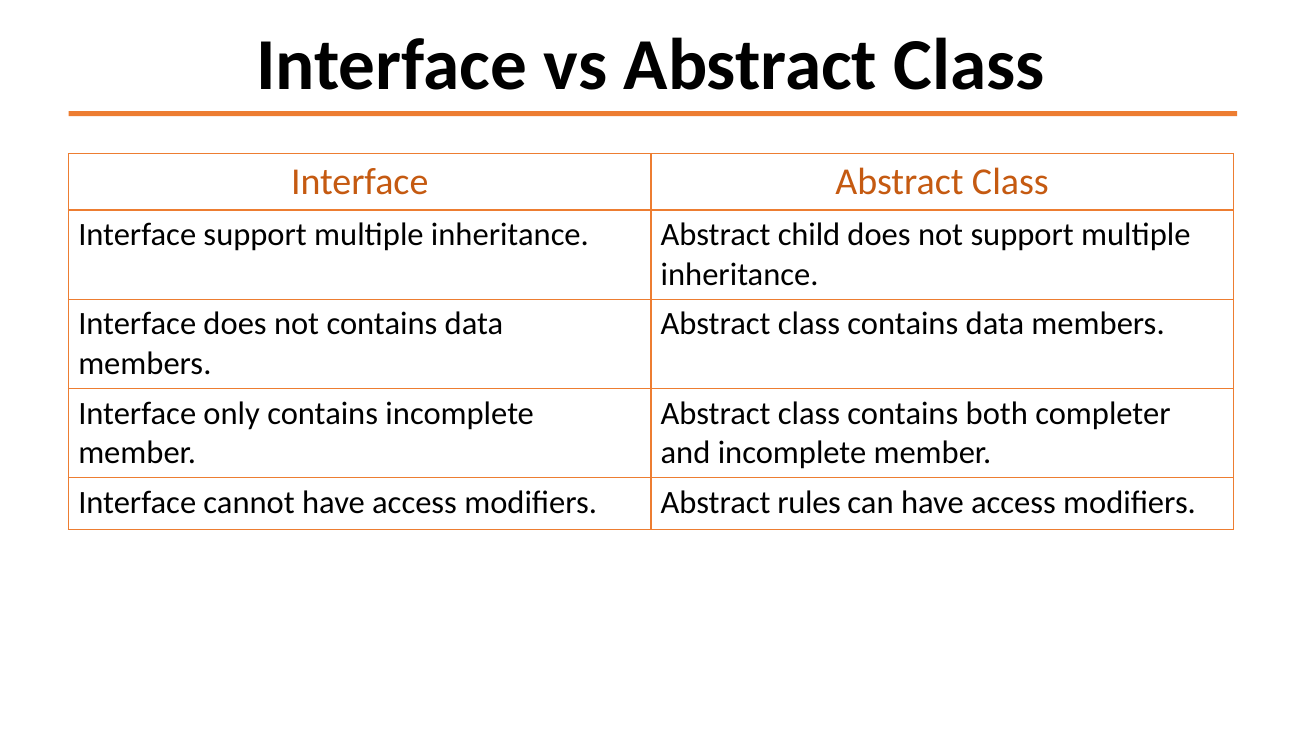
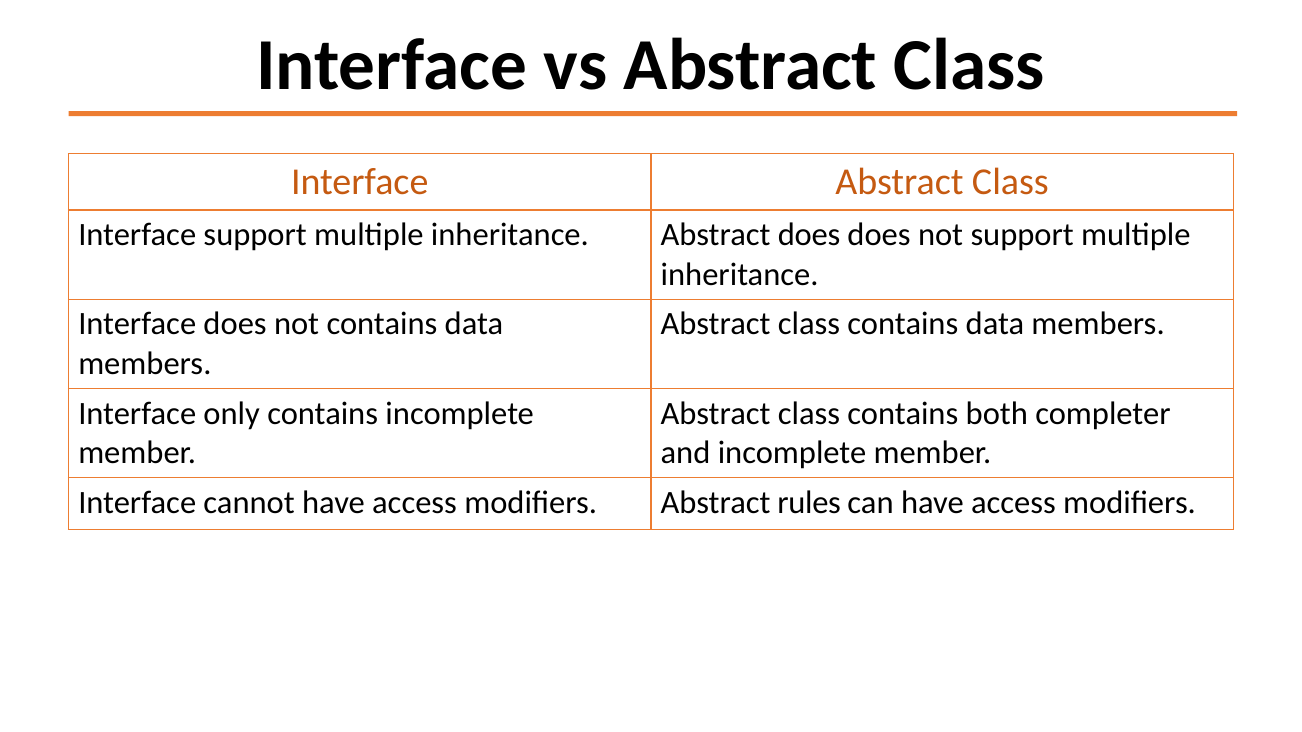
Abstract child: child -> does (809, 235)
